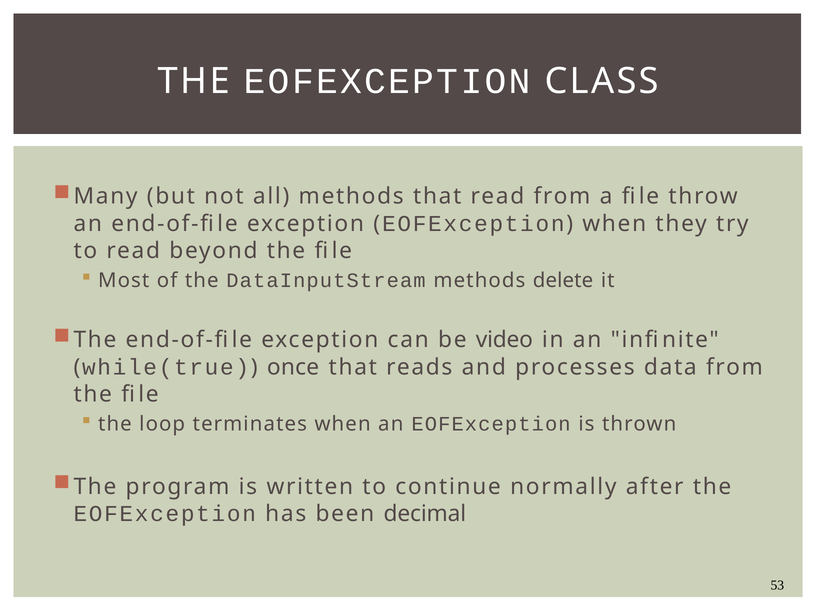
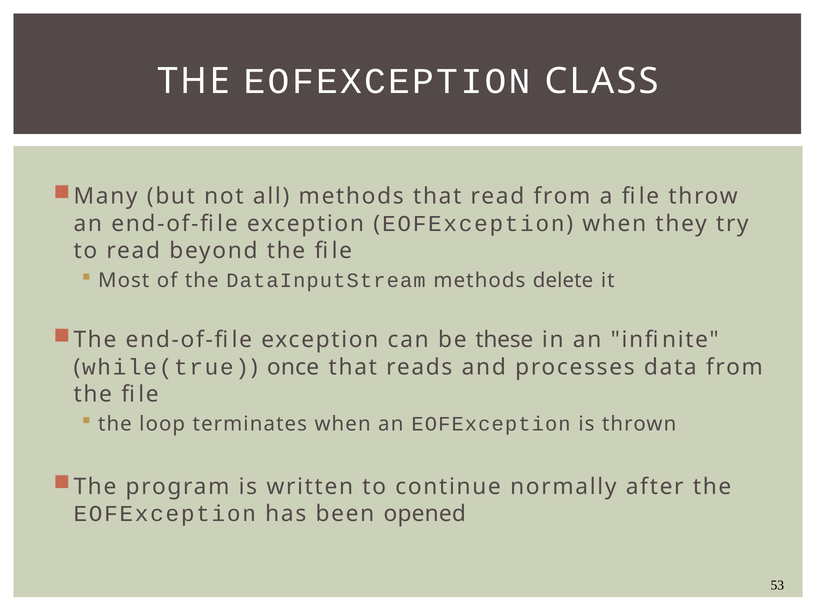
video: video -> these (504, 340)
decimal: decimal -> opened (425, 514)
